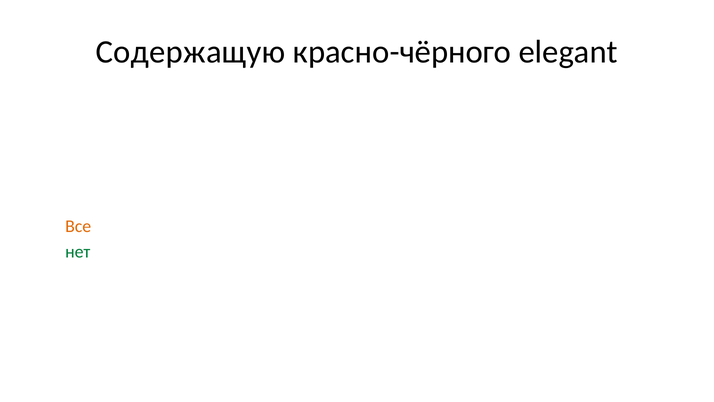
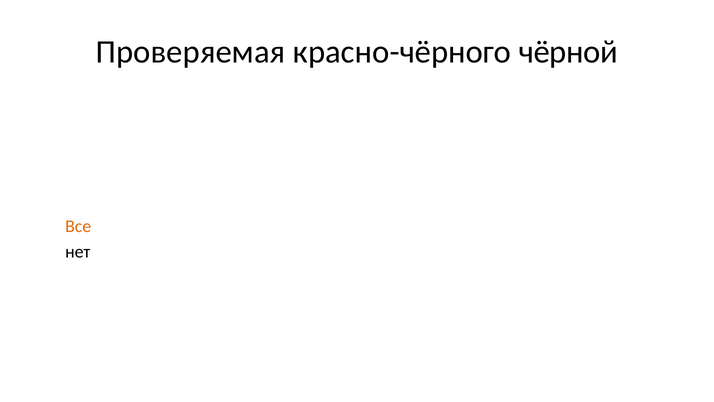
Содержащую: Содержащую -> Проверяемая (191, 52)
красно-чёрного elegant: elegant -> чёрной (568, 52)
нет colour: green -> black (78, 252)
